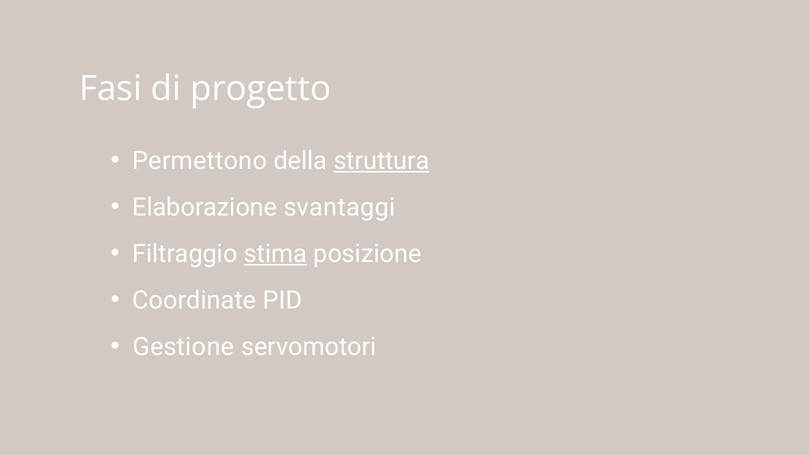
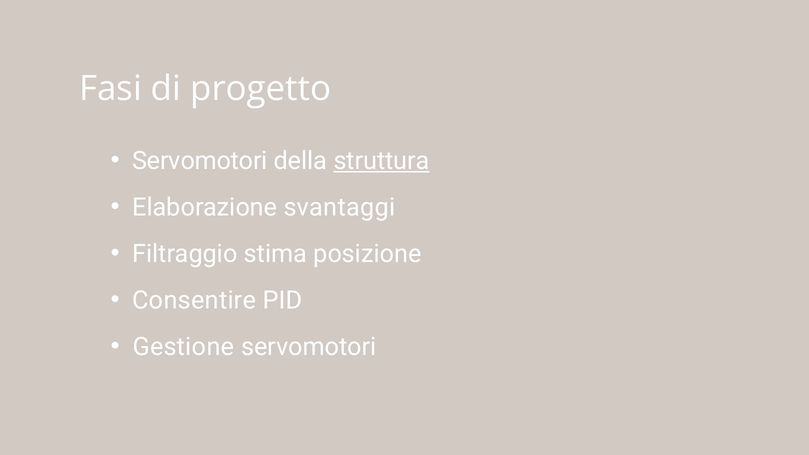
Permettono: Permettono -> Servomotori (200, 161)
stima underline: present -> none (275, 254)
Coordinate: Coordinate -> Consentire (194, 300)
